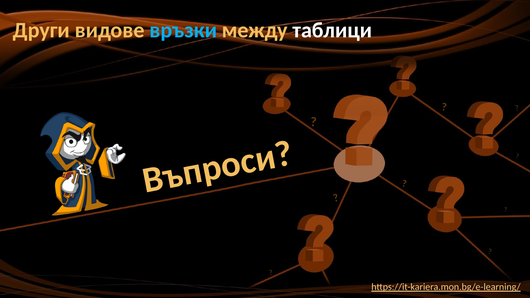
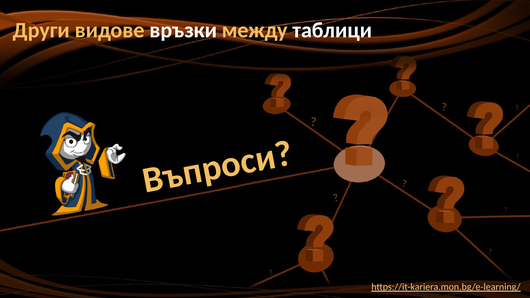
връзки colour: light blue -> white (183, 30)
